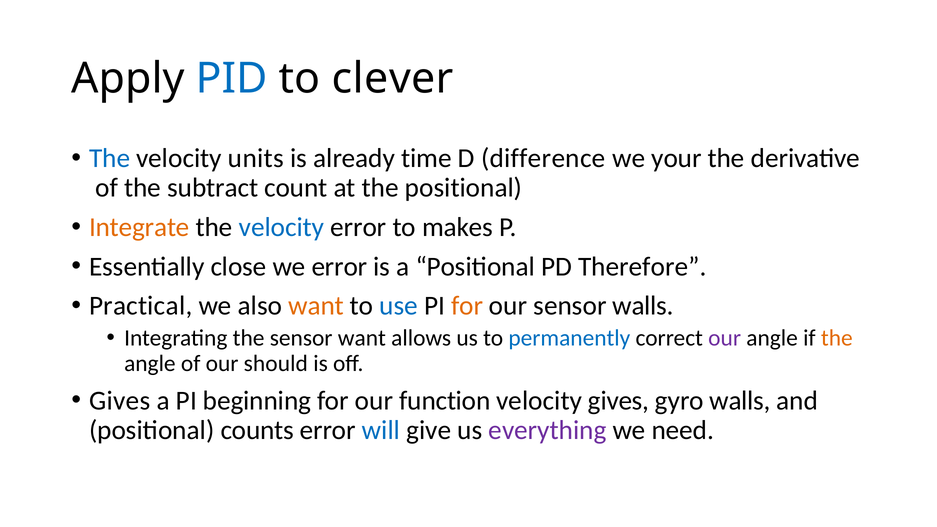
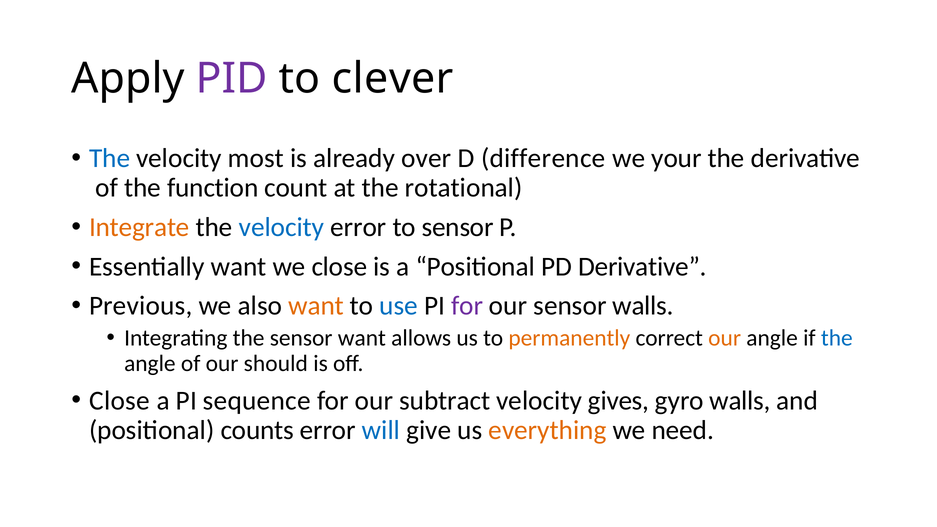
PID colour: blue -> purple (232, 79)
units: units -> most (256, 158)
time: time -> over (426, 158)
subtract: subtract -> function (213, 188)
the positional: positional -> rotational (464, 188)
to makes: makes -> sensor (458, 227)
Essentially close: close -> want (239, 267)
we error: error -> close (339, 267)
PD Therefore: Therefore -> Derivative (642, 267)
Practical: Practical -> Previous (141, 306)
for colour: orange -> purple (467, 306)
permanently colour: blue -> orange (569, 338)
our colour: purple -> orange (725, 338)
the colour: orange -> blue (837, 338)
Gives: Gives -> Close (120, 401)
beginning: beginning -> sequence (257, 401)
function: function -> subtract (445, 401)
everything colour: purple -> orange (547, 430)
